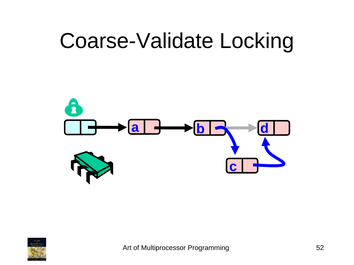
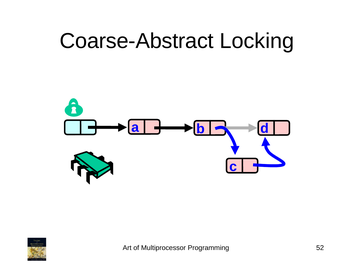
Coarse-Validate: Coarse-Validate -> Coarse-Abstract (137, 41)
